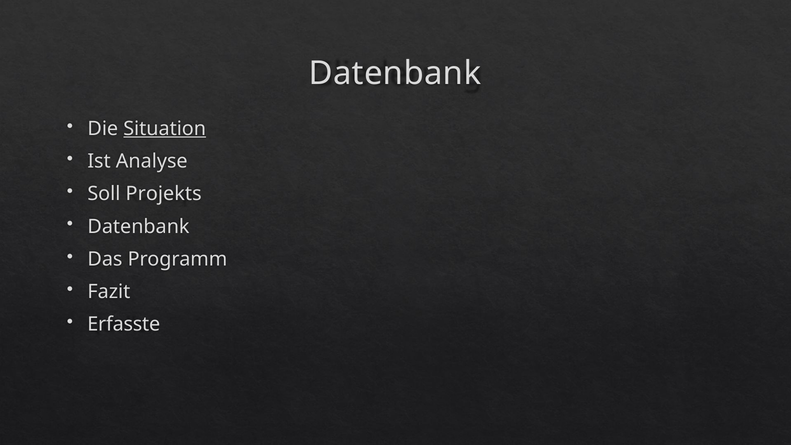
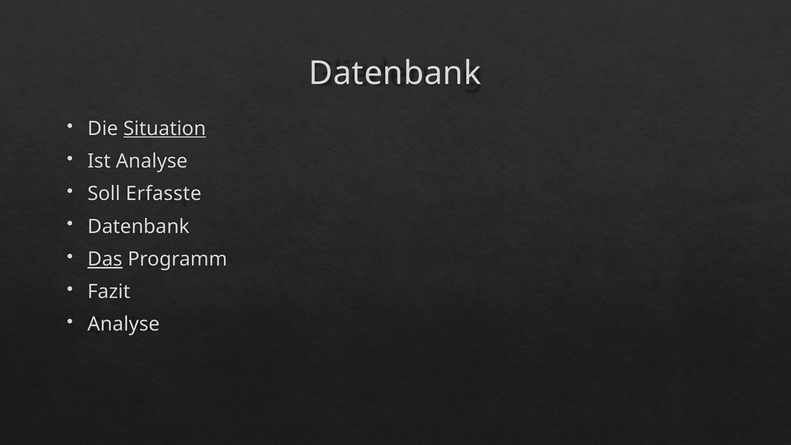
Projekts: Projekts -> Erfasste (164, 194)
Das underline: none -> present (105, 259)
Erfasste: Erfasste -> Analyse (124, 324)
